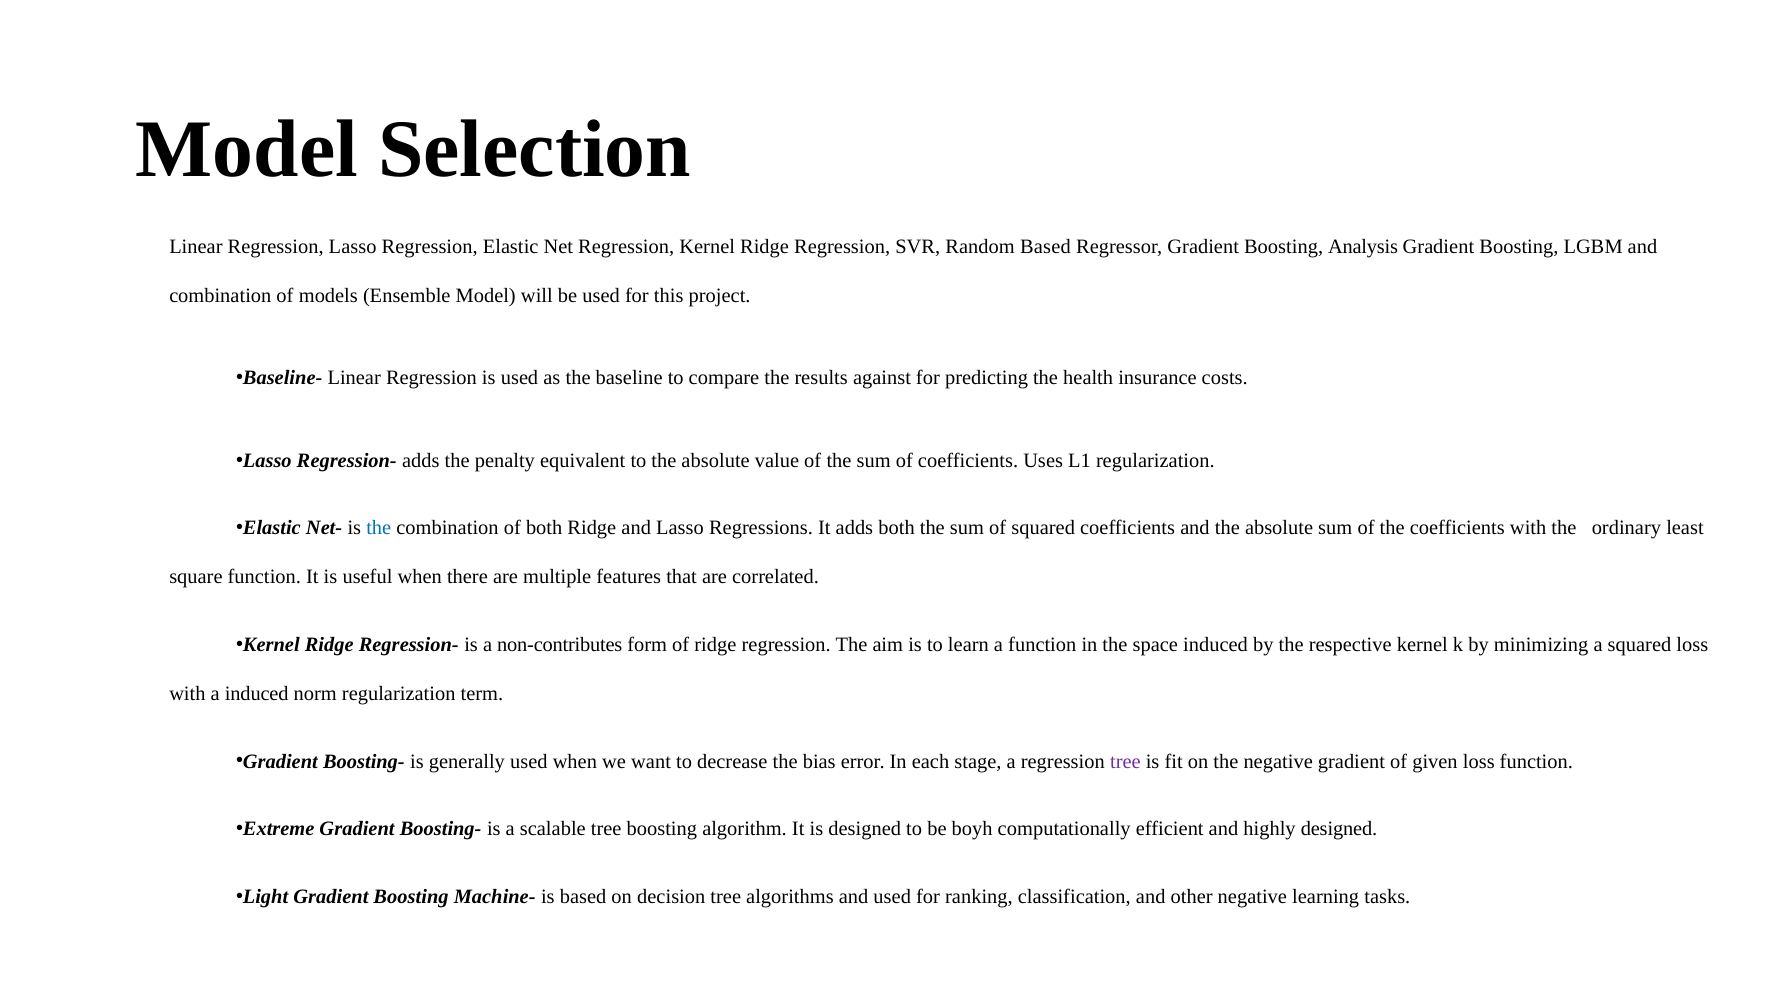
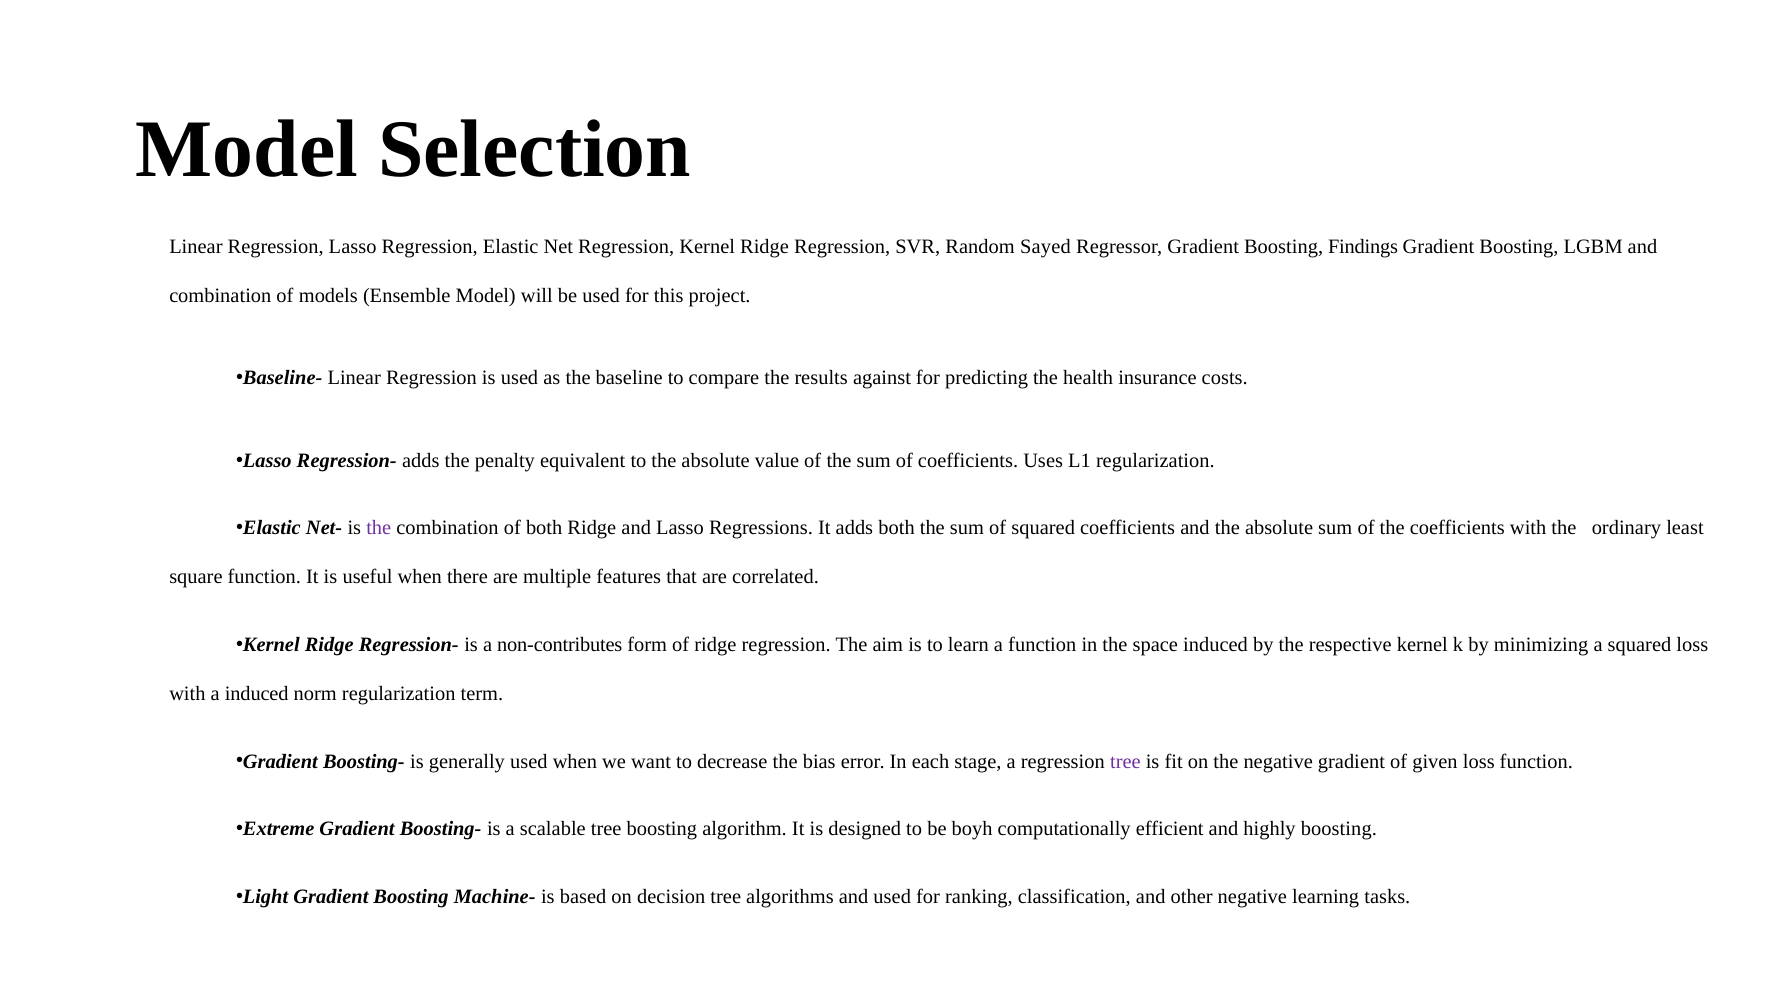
Random Based: Based -> Sayed (1045, 247)
Analysis: Analysis -> Findings (1363, 247)
the colour: blue -> purple (379, 528)
highly designed: designed -> boosting (1339, 829)
